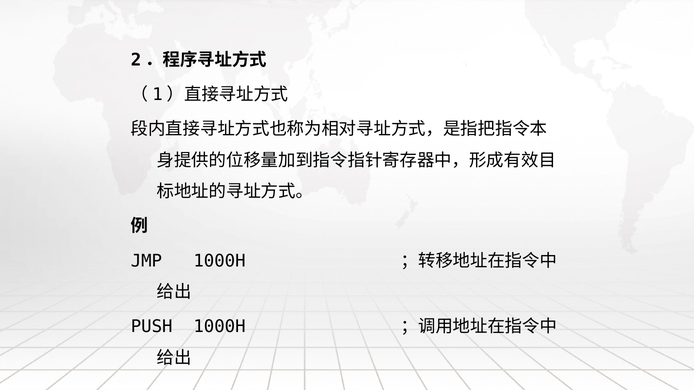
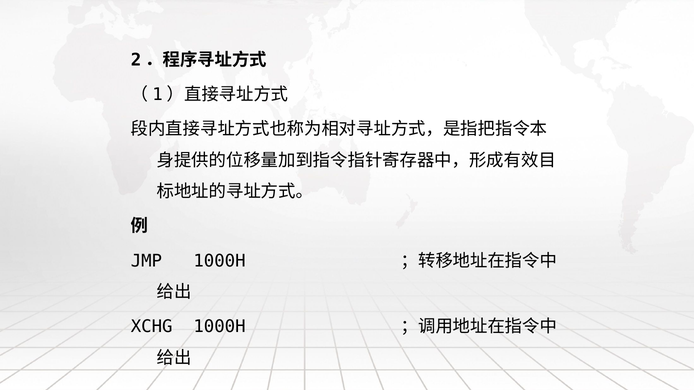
PUSH: PUSH -> XCHG (152, 327)
